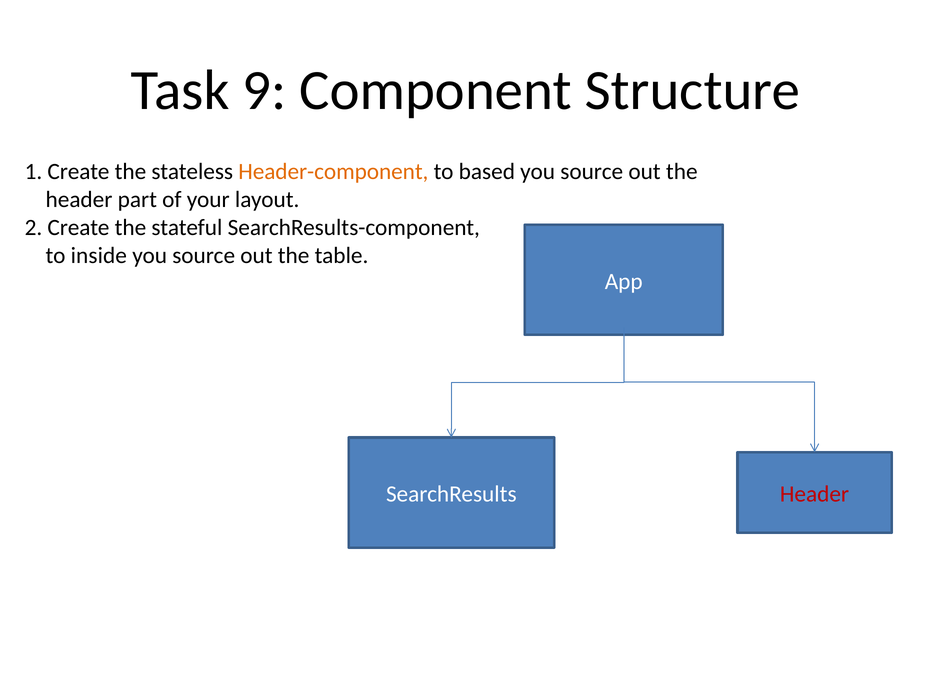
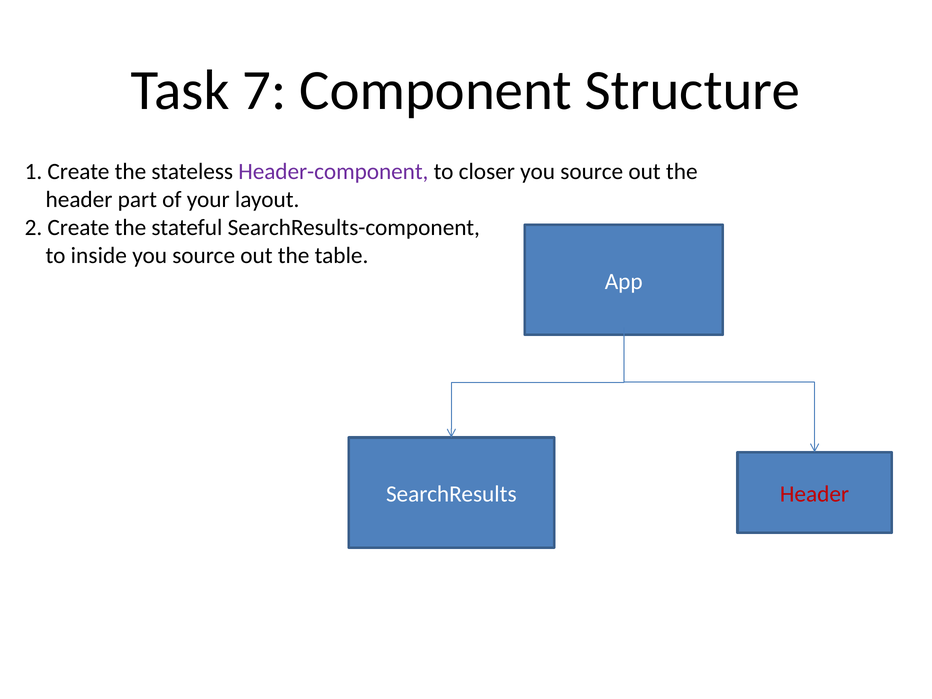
9: 9 -> 7 (264, 90)
Header-component colour: orange -> purple (333, 171)
based: based -> closer (487, 171)
